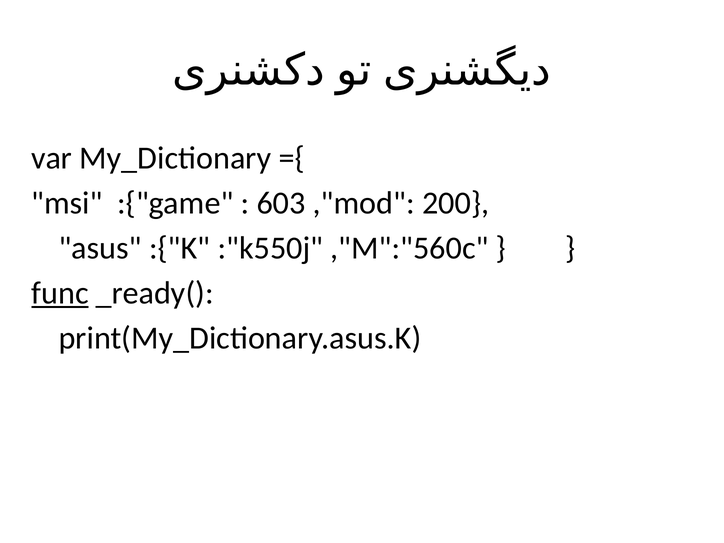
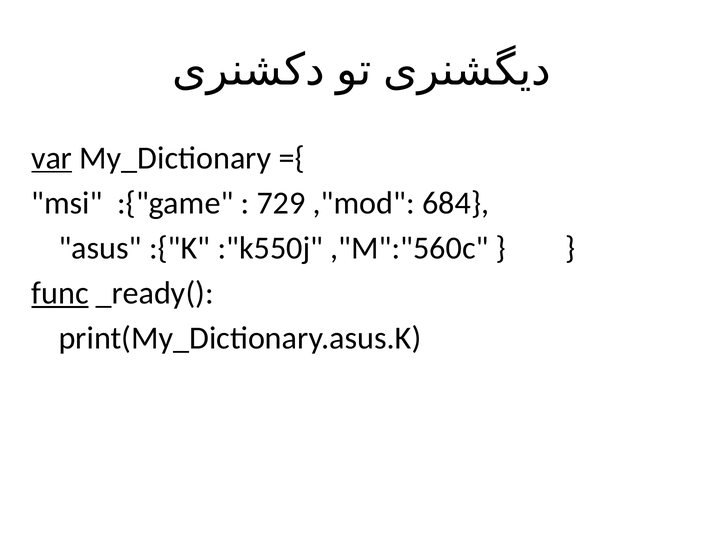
var underline: none -> present (52, 158)
603: 603 -> 729 (281, 203)
200: 200 -> 684 (456, 203)
